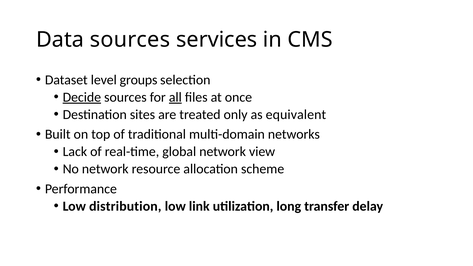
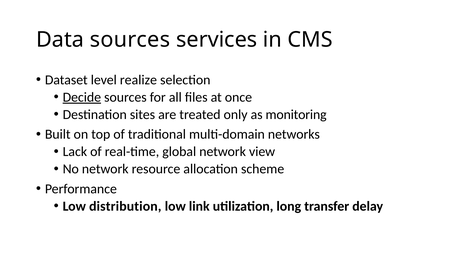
groups: groups -> realize (138, 80)
all underline: present -> none (175, 97)
equivalent: equivalent -> monitoring (296, 115)
